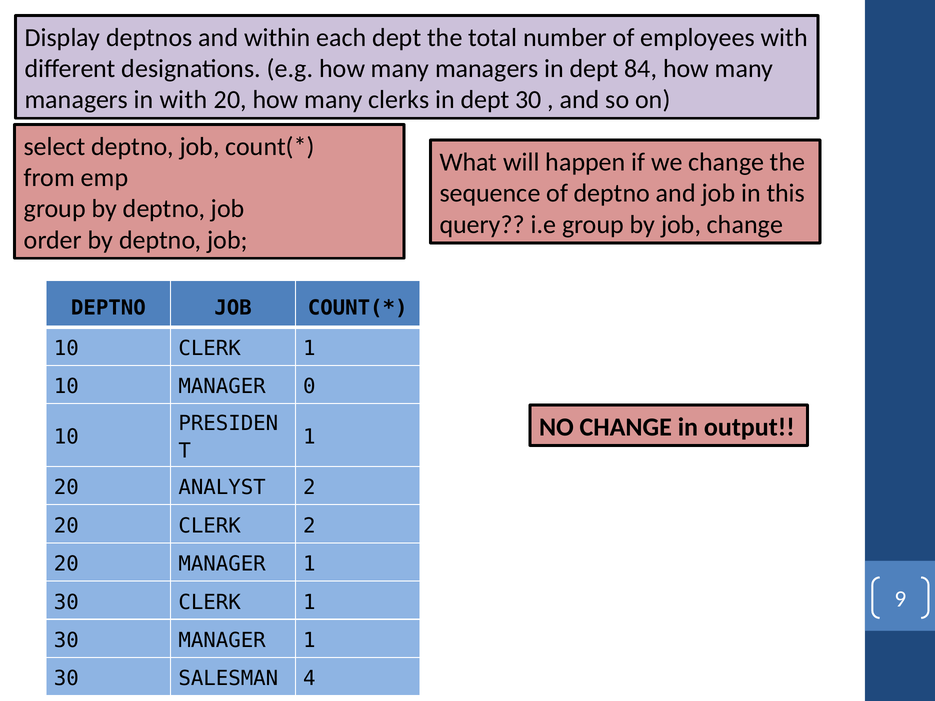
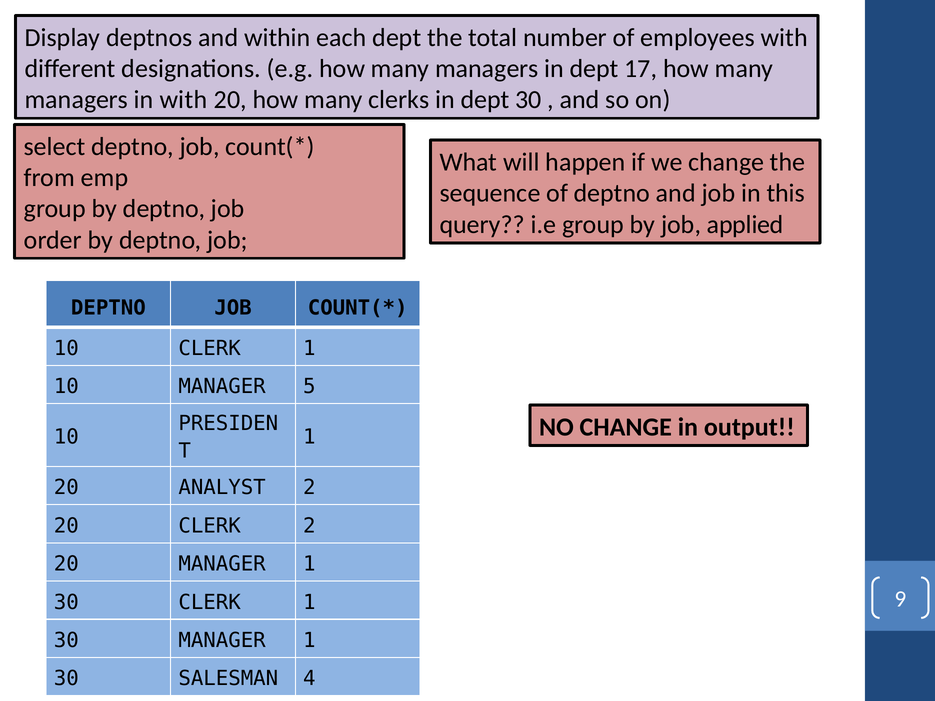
84: 84 -> 17 (641, 69)
job change: change -> applied (745, 225)
0: 0 -> 5 (309, 387)
